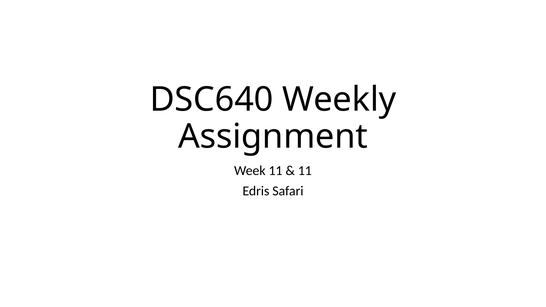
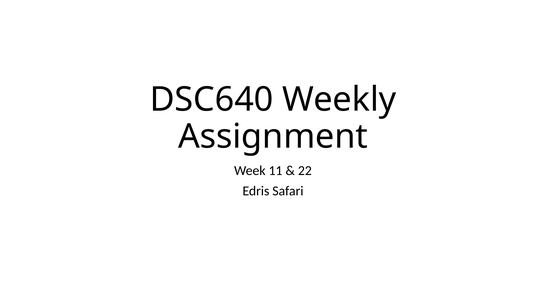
11: 11 -> 22 (305, 171)
